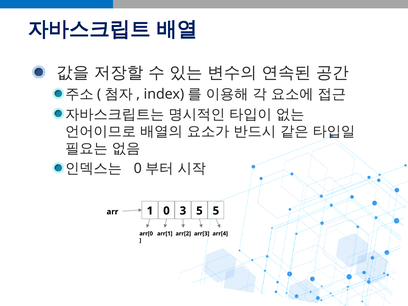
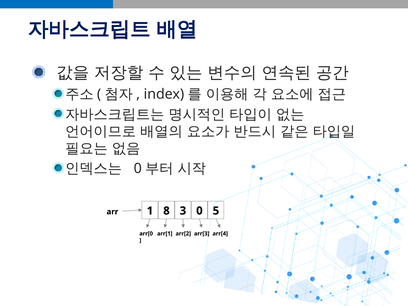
1 0: 0 -> 8 (166, 211)
3 5: 5 -> 0 (199, 211)
